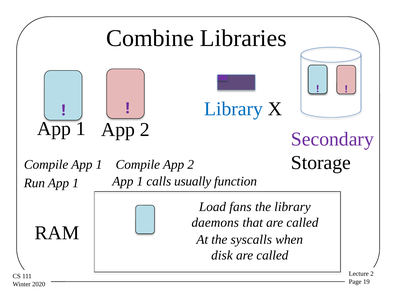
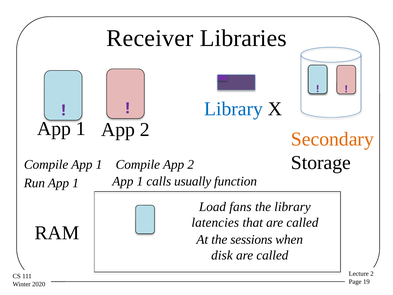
Combine: Combine -> Receiver (150, 38)
Secondary colour: purple -> orange (332, 139)
daemons: daemons -> latencies (215, 222)
syscalls: syscalls -> sessions (251, 239)
